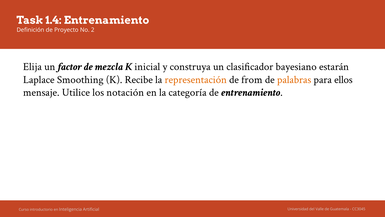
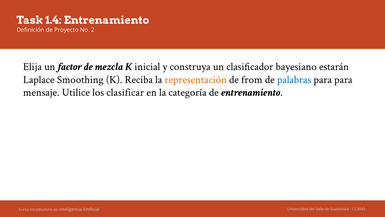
Recibe: Recibe -> Reciba (139, 79)
palabras colour: orange -> blue (294, 79)
para ellos: ellos -> para (343, 79)
notación: notación -> clasificar (125, 92)
